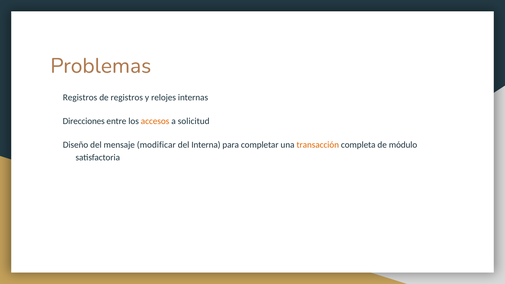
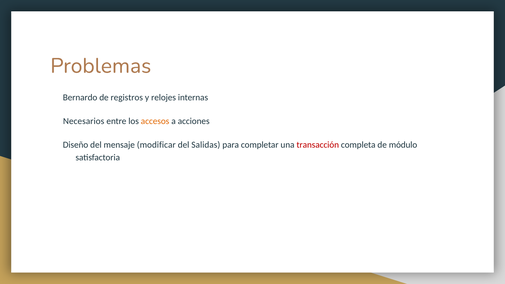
Registros: Registros -> Bernardo (80, 97)
Direcciones: Direcciones -> Necesarios (84, 121)
solicitud: solicitud -> acciones (194, 121)
Interna: Interna -> Salidas (206, 145)
transacción colour: orange -> red (318, 145)
